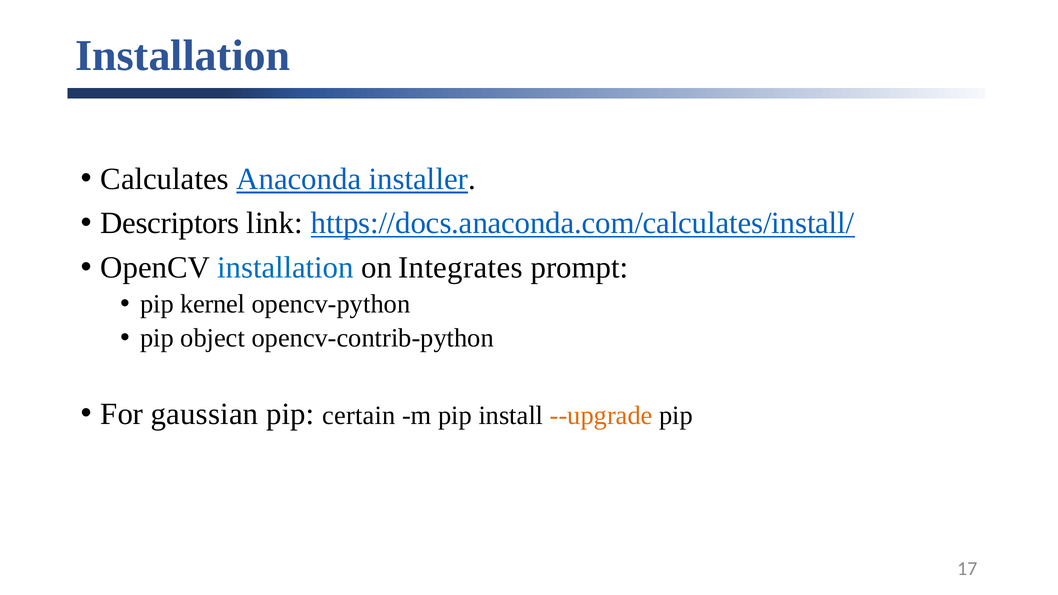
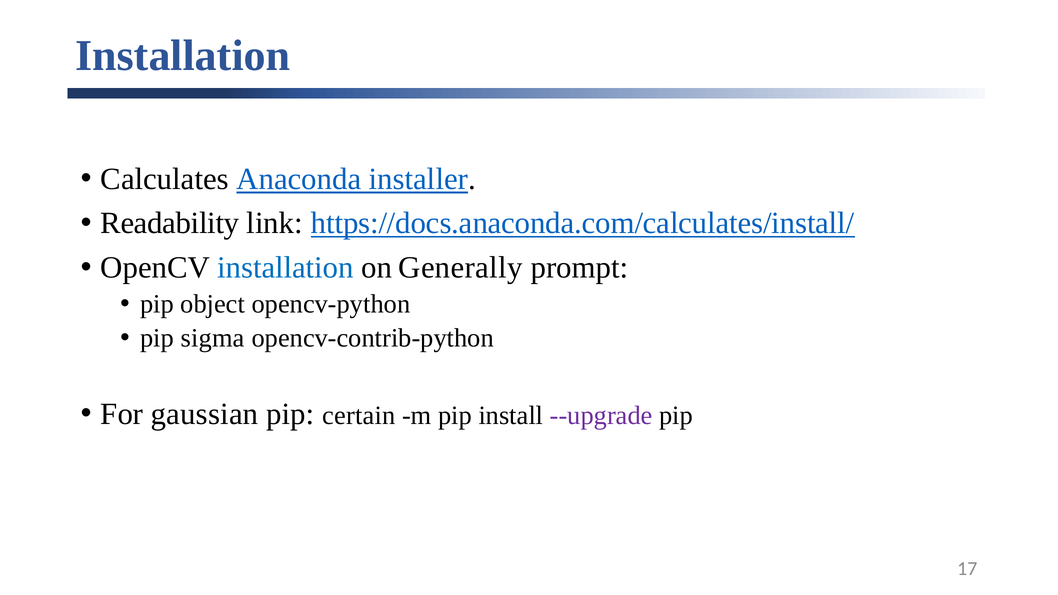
Descriptors: Descriptors -> Readability (170, 223)
Integrates: Integrates -> Generally (460, 268)
kernel: kernel -> object (213, 304)
object: object -> sigma (213, 338)
--upgrade colour: orange -> purple (601, 416)
